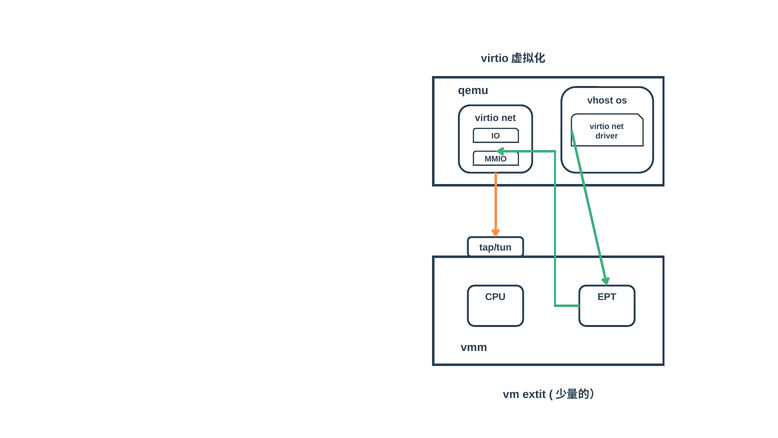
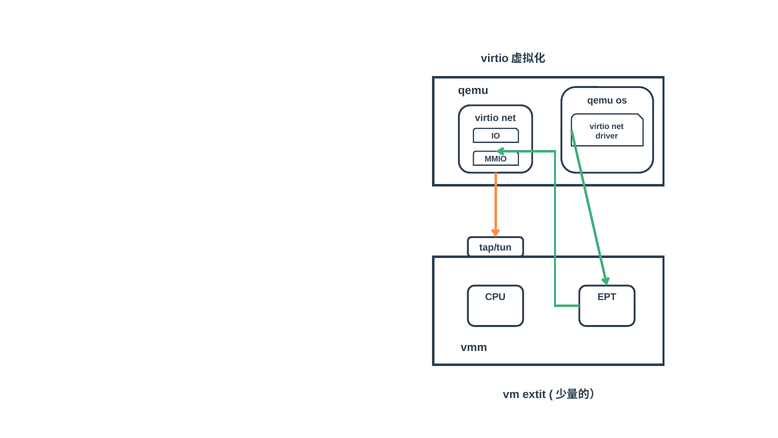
vhost: vhost -> qemu (600, 101)
